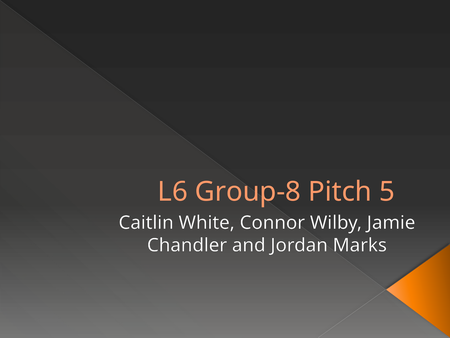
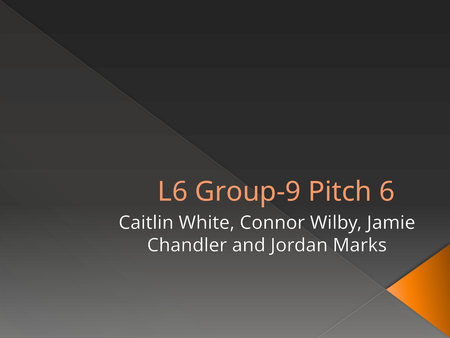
Group-8: Group-8 -> Group-9 (248, 192)
5: 5 -> 6 (387, 192)
